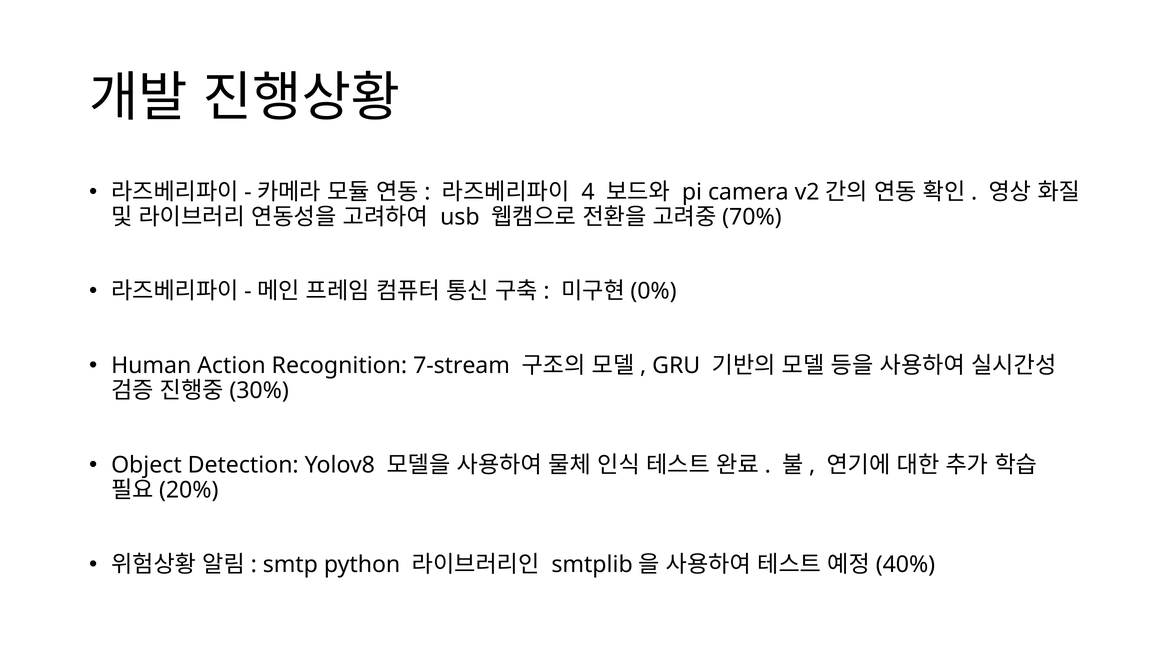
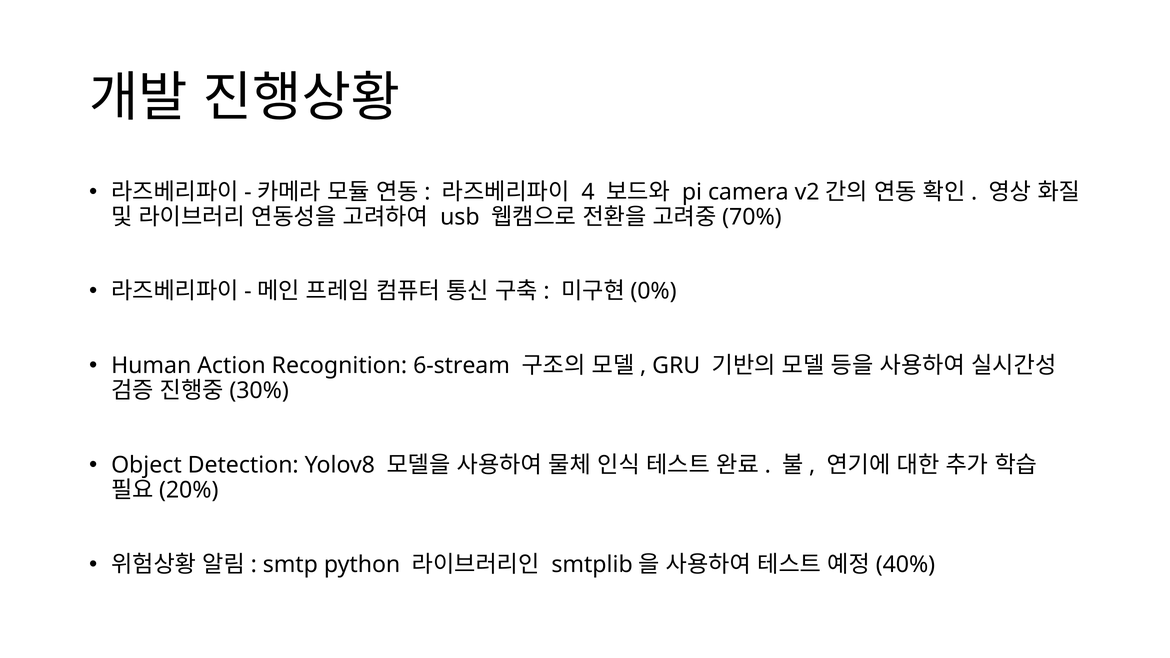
7-stream: 7-stream -> 6-stream (462, 366)
